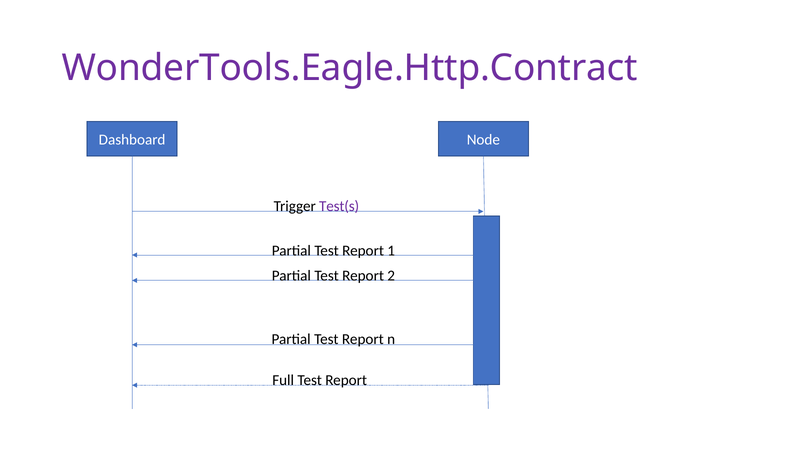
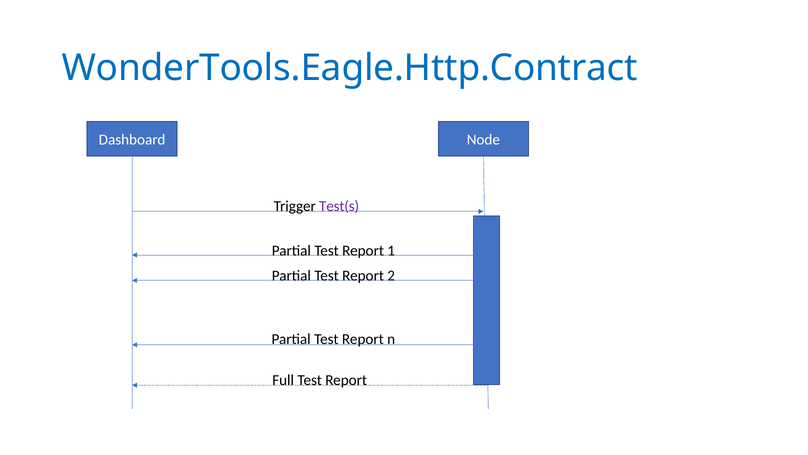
WonderTools.Eagle.Http.Contract colour: purple -> blue (350, 68)
